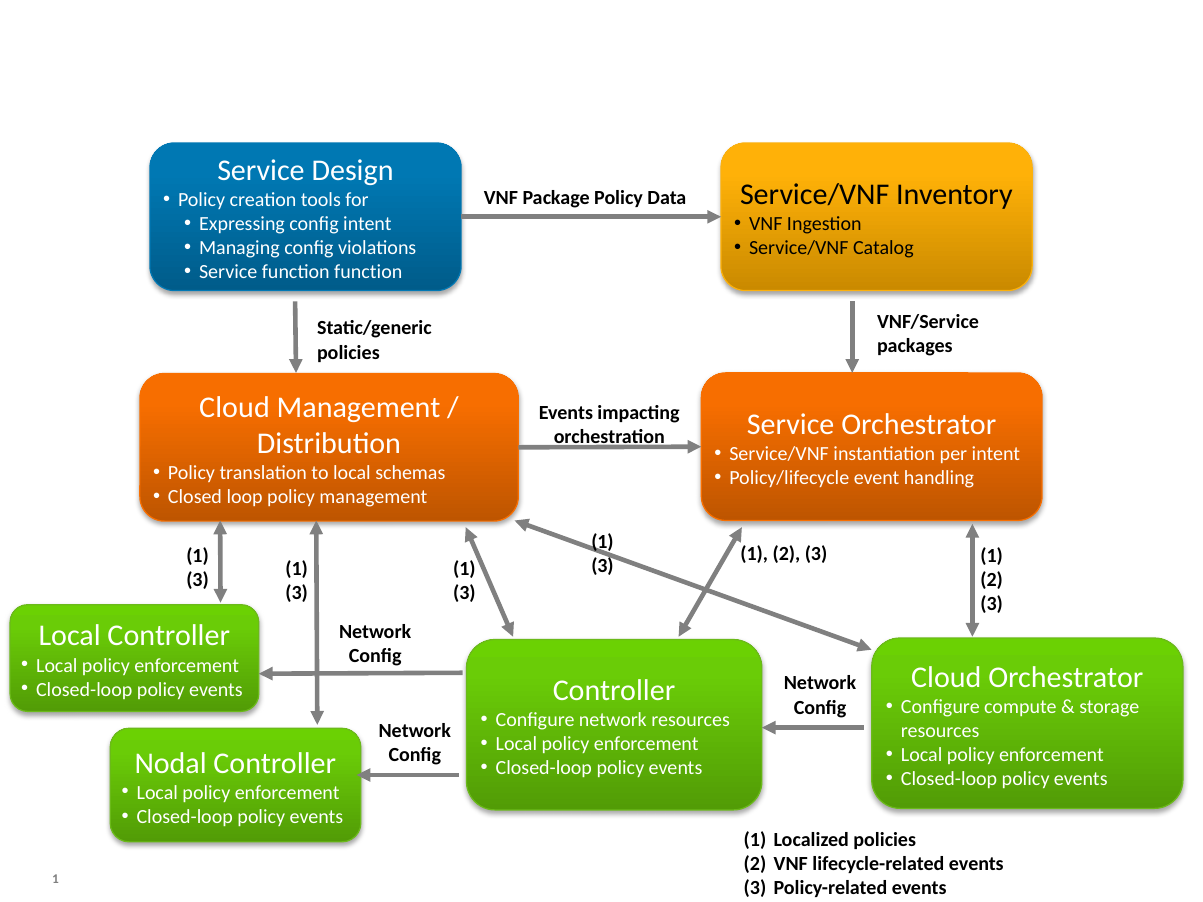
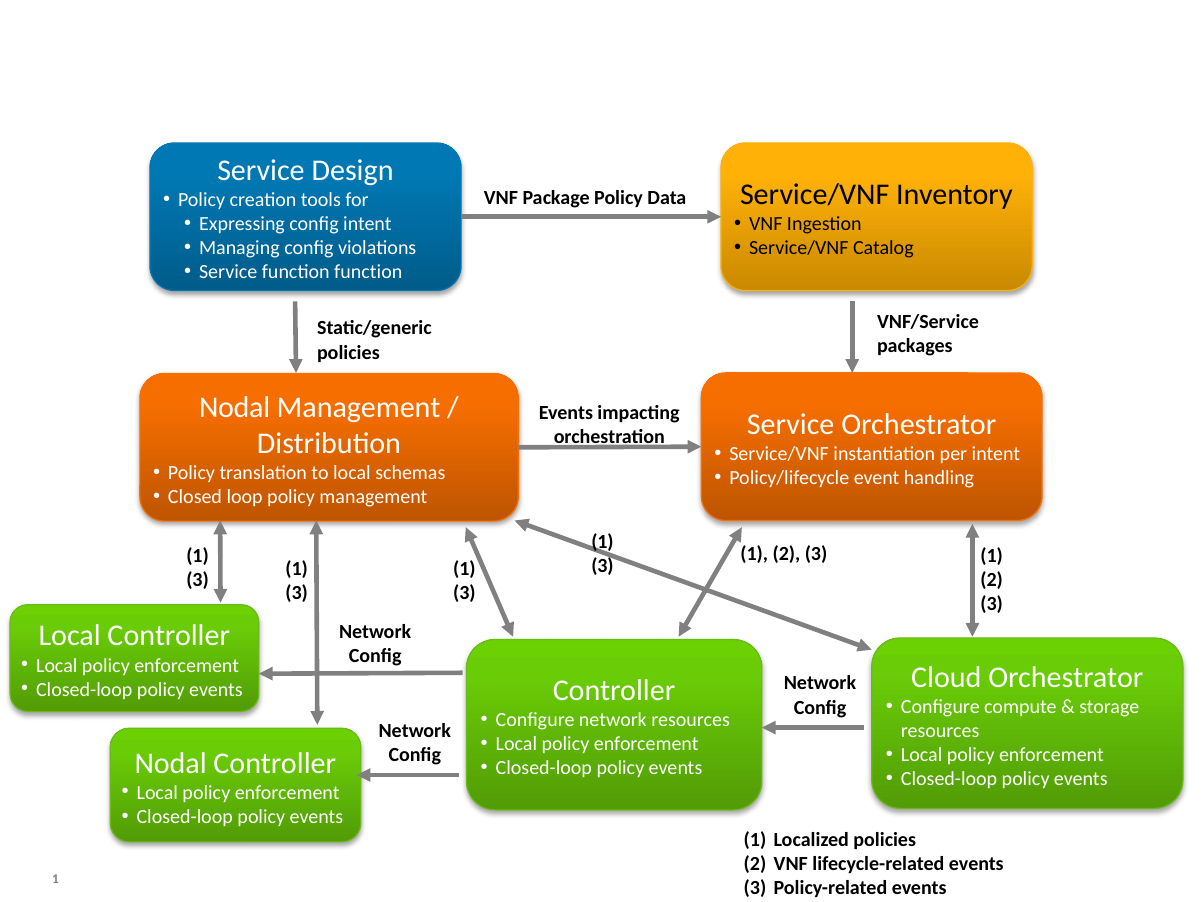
Cloud: Cloud -> Nodal (235, 407)
